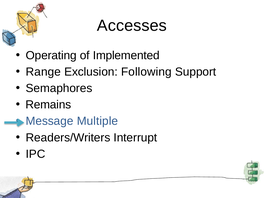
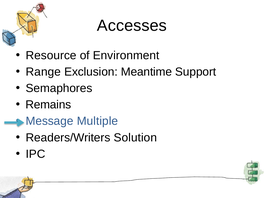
Operating: Operating -> Resource (51, 55)
Implemented: Implemented -> Environment (126, 55)
Following: Following -> Meantime (146, 72)
Interrupt: Interrupt -> Solution (135, 138)
